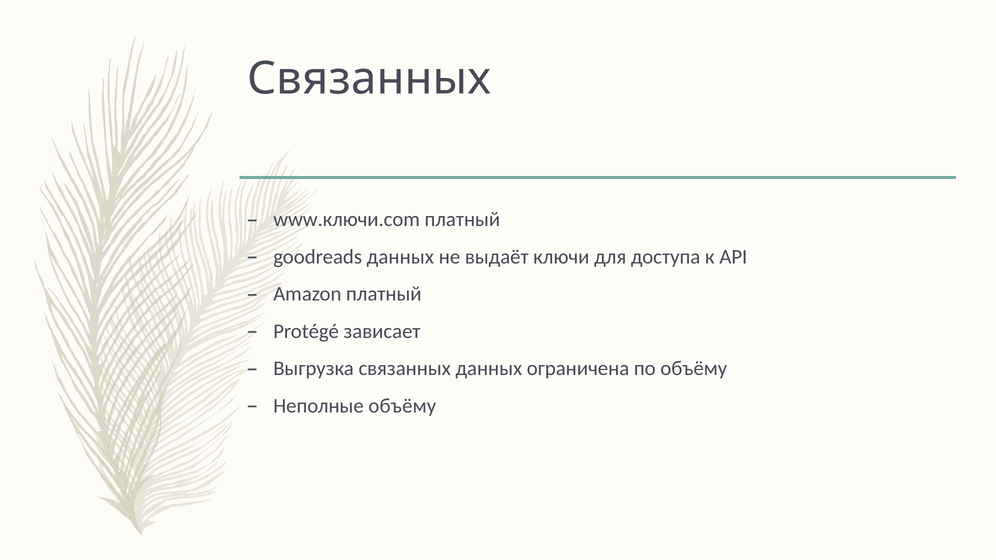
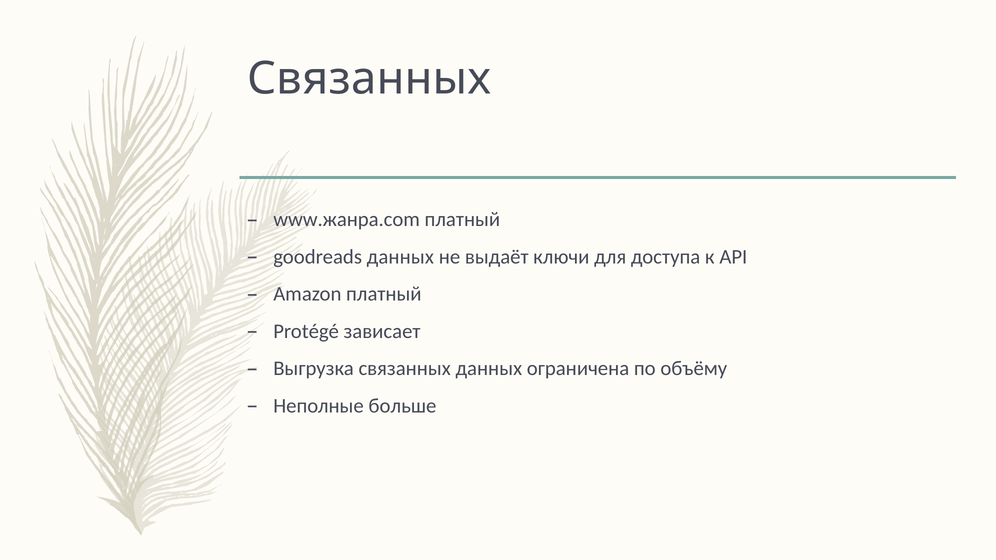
www.ключи.com: www.ключи.com -> www.жанра.com (347, 220)
Неполные объёму: объёму -> больше (402, 406)
